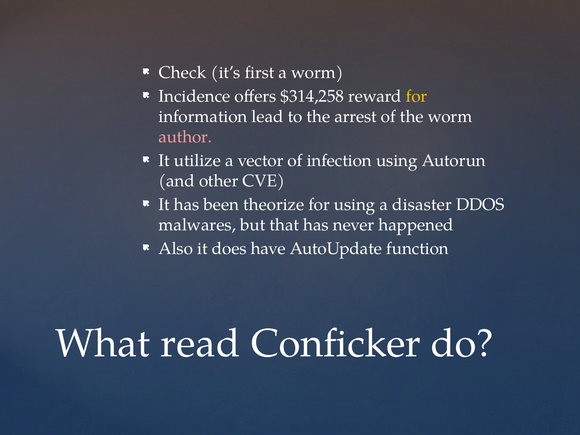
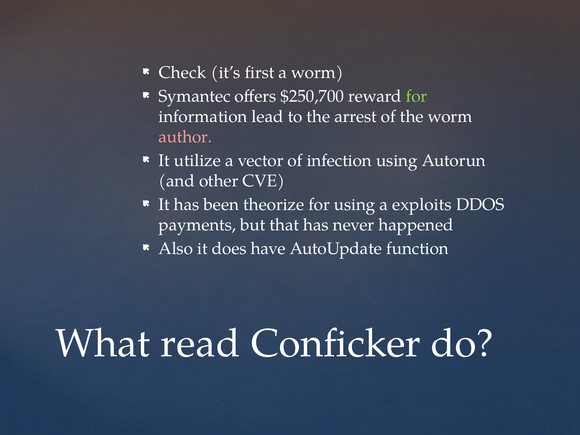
Incidence: Incidence -> Symantec (195, 96)
$314,258: $314,258 -> $250,700 (312, 96)
for colour: yellow -> light green (417, 96)
disaster: disaster -> exploits (422, 205)
malwares: malwares -> payments (197, 225)
